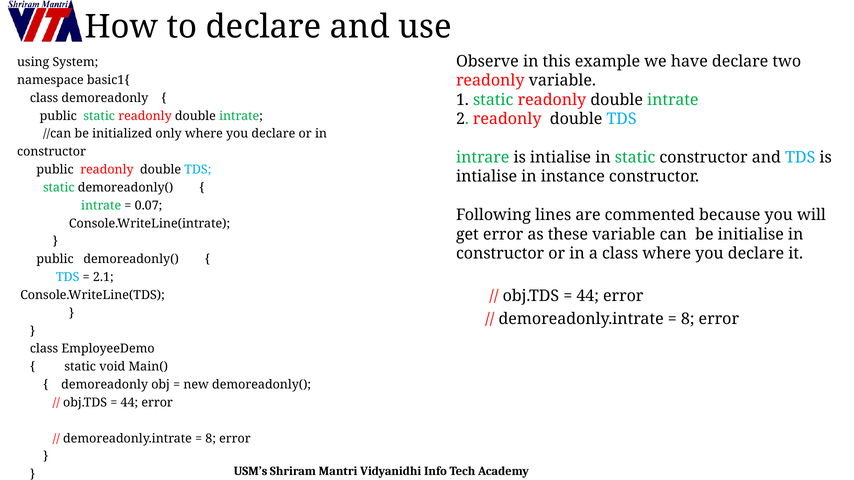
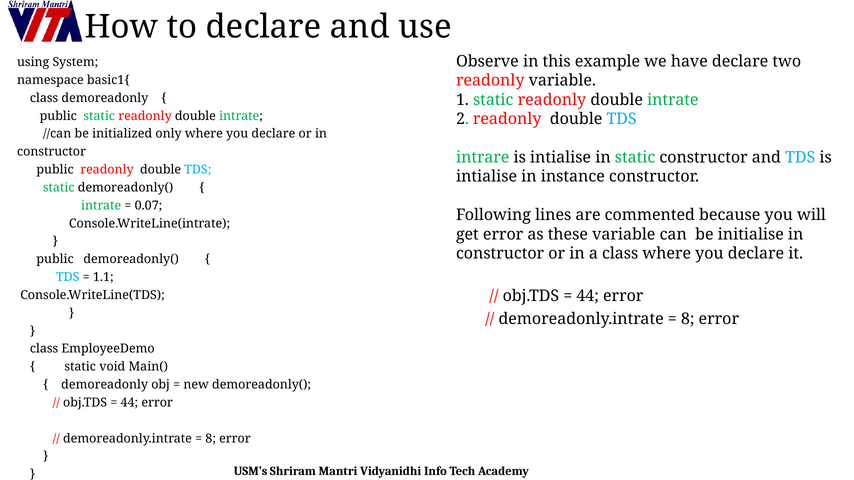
2.1: 2.1 -> 1.1 (103, 277)
